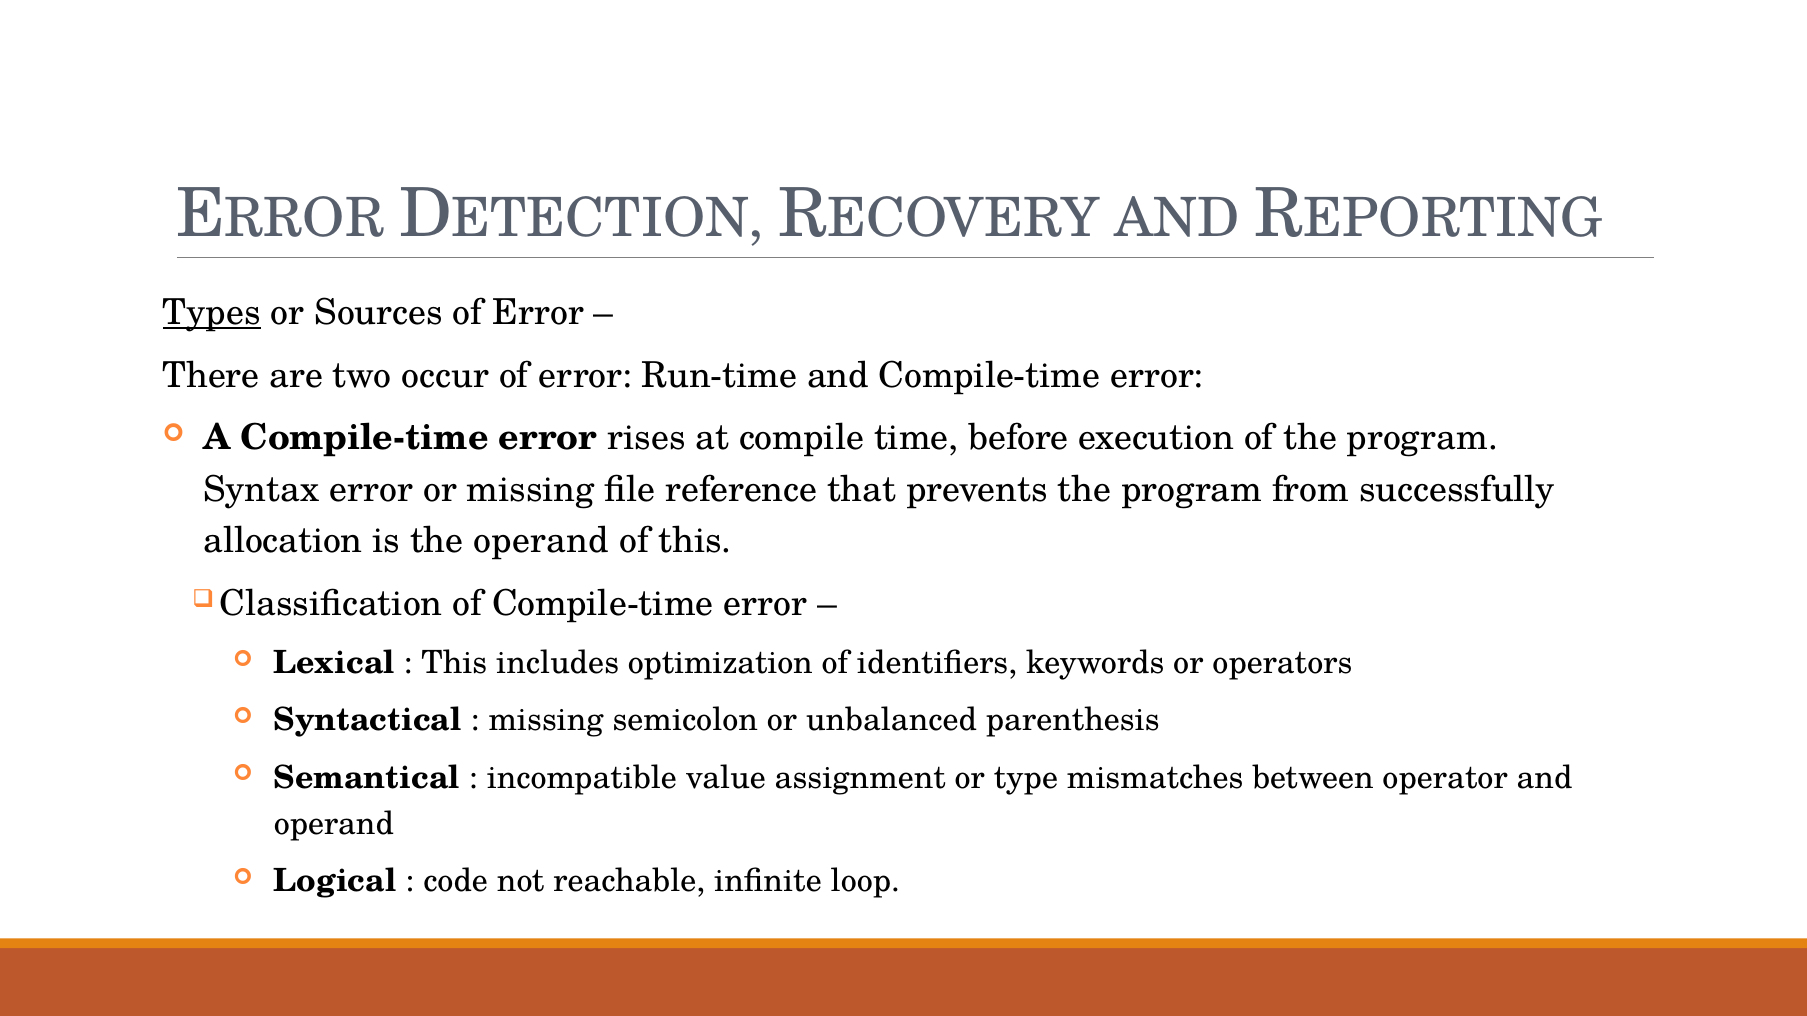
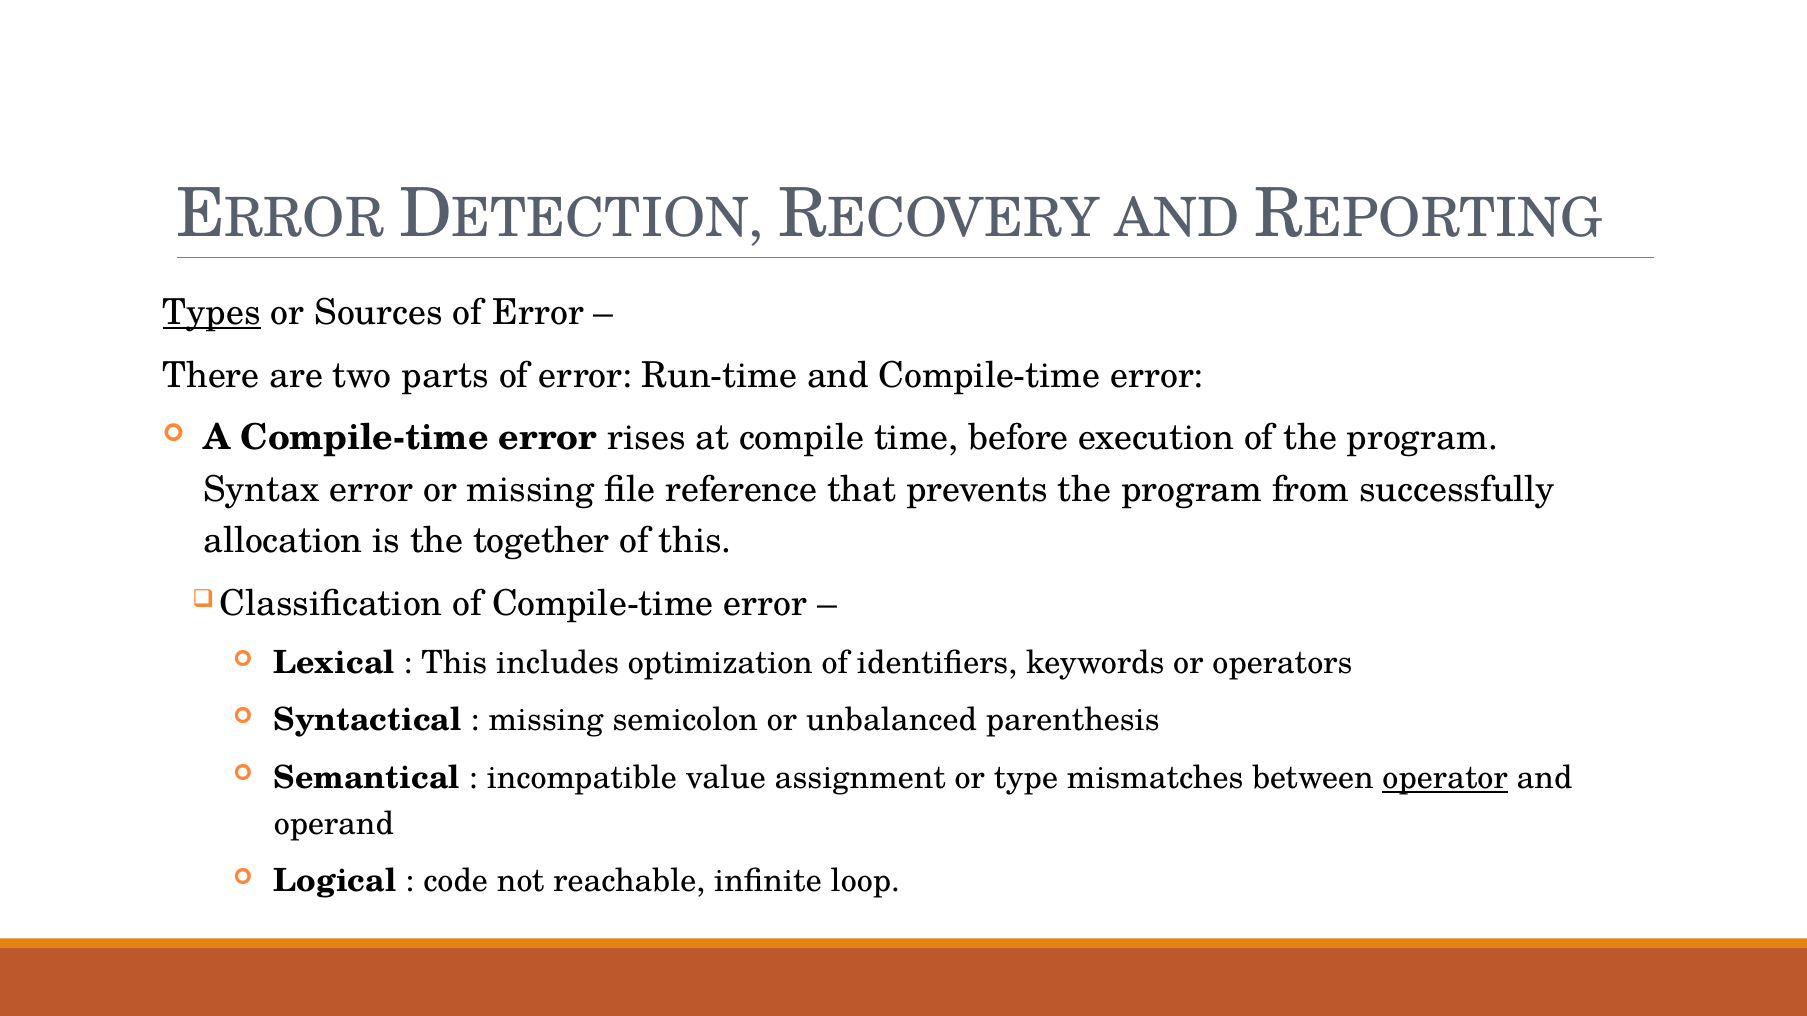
occur: occur -> parts (445, 376)
the operand: operand -> together (541, 541)
operator underline: none -> present (1445, 778)
